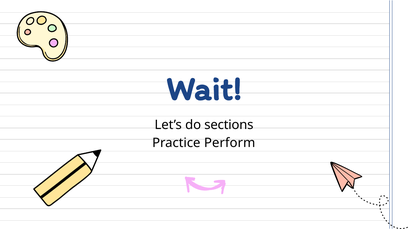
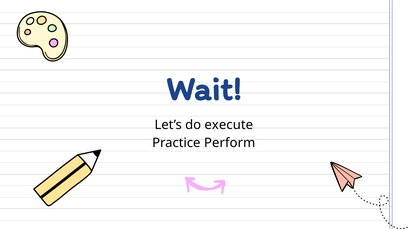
sections: sections -> execute (229, 125)
